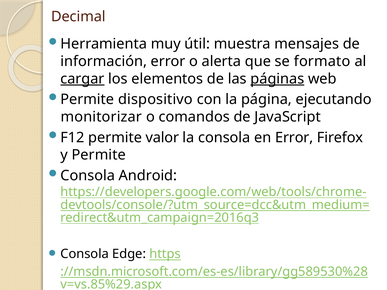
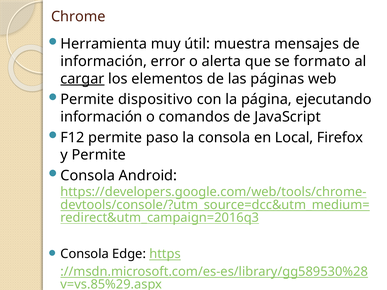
Decimal: Decimal -> Chrome (78, 17)
páginas underline: present -> none (277, 79)
monitorizar: monitorizar -> información (101, 117)
valor: valor -> paso (162, 138)
en Error: Error -> Local (294, 138)
